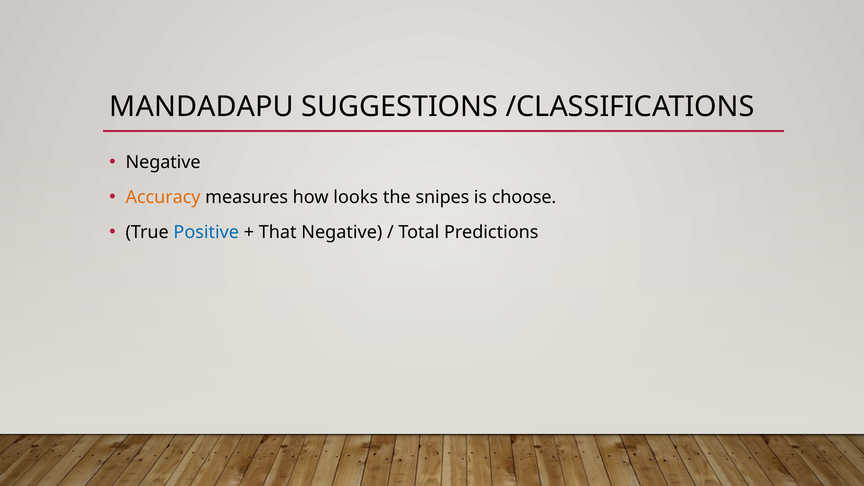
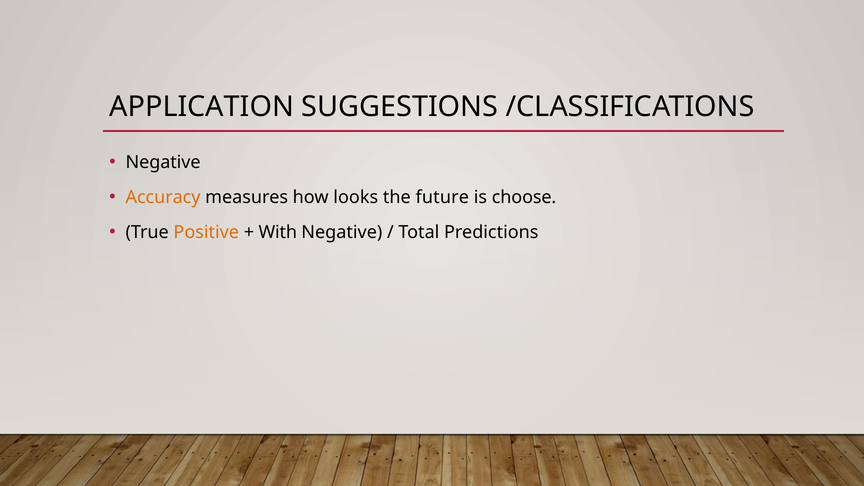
MANDADAPU: MANDADAPU -> APPLICATION (202, 107)
snipes: snipes -> future (442, 197)
Positive colour: blue -> orange (206, 232)
That: That -> With (278, 232)
